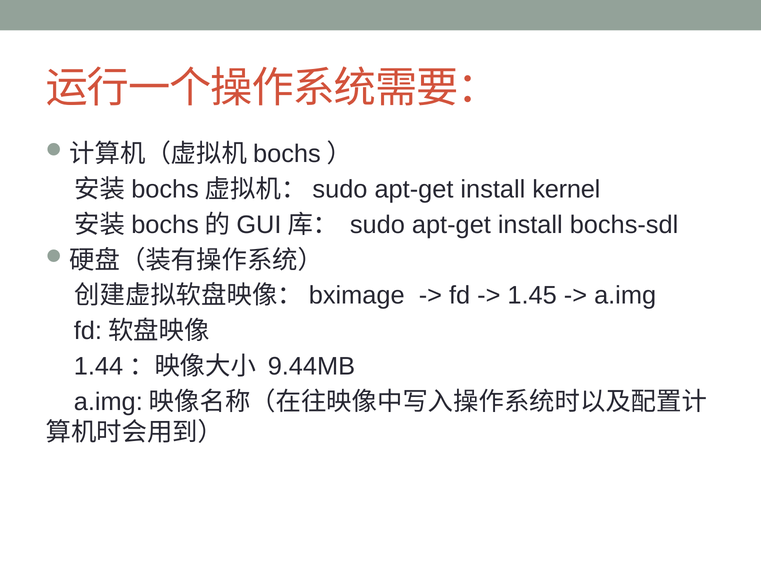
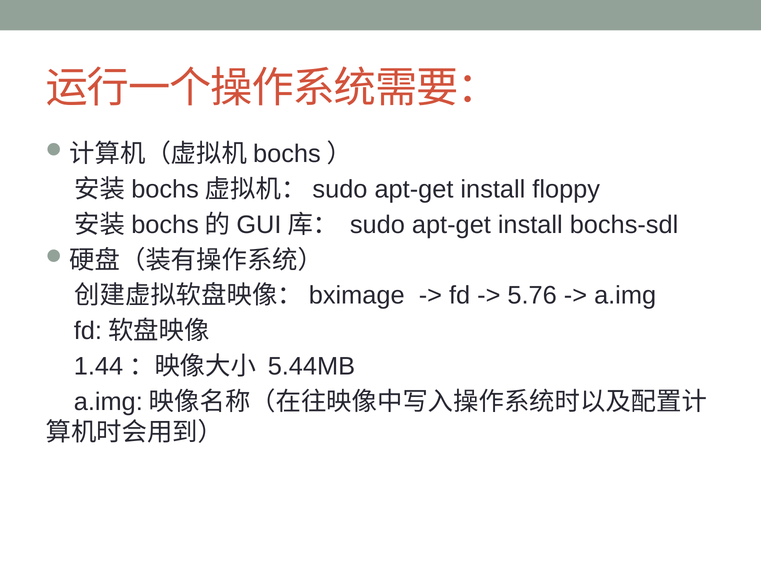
kernel: kernel -> floppy (566, 189)
1.45: 1.45 -> 5.76 (532, 296)
9.44MB: 9.44MB -> 5.44MB (311, 367)
